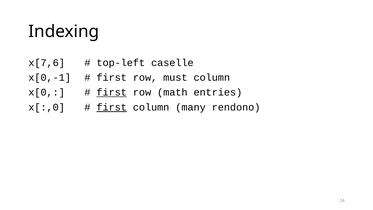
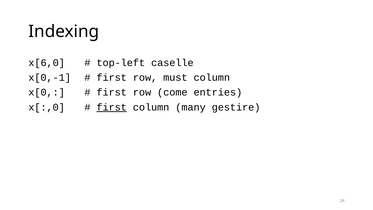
x[7,6: x[7,6 -> x[6,0 (47, 63)
first underline: present -> none (112, 92)
math: math -> come (172, 92)
rendono: rendono -> gestire (236, 107)
